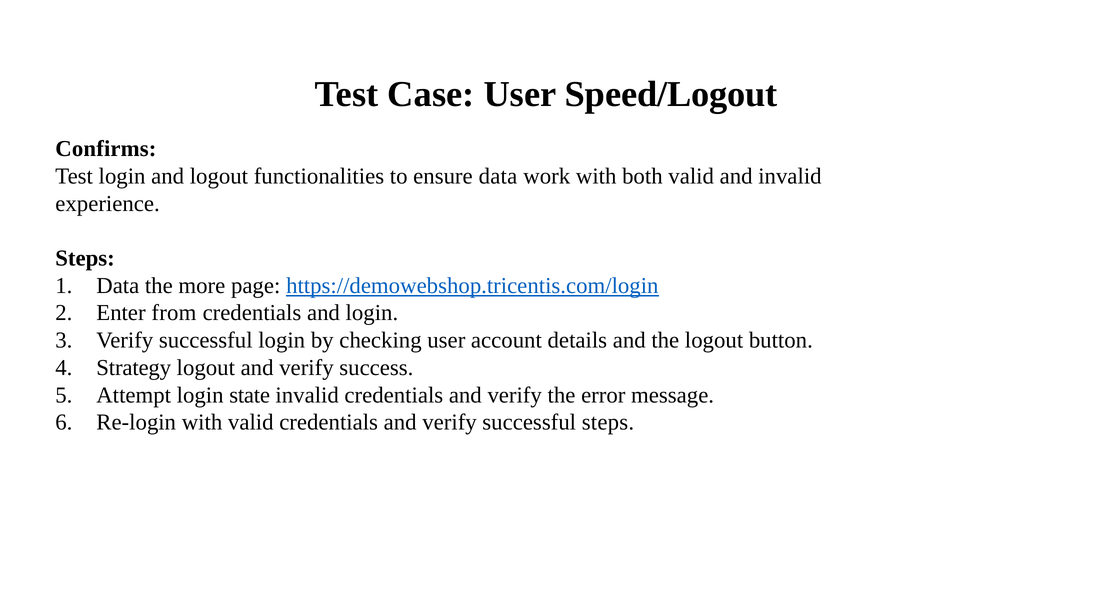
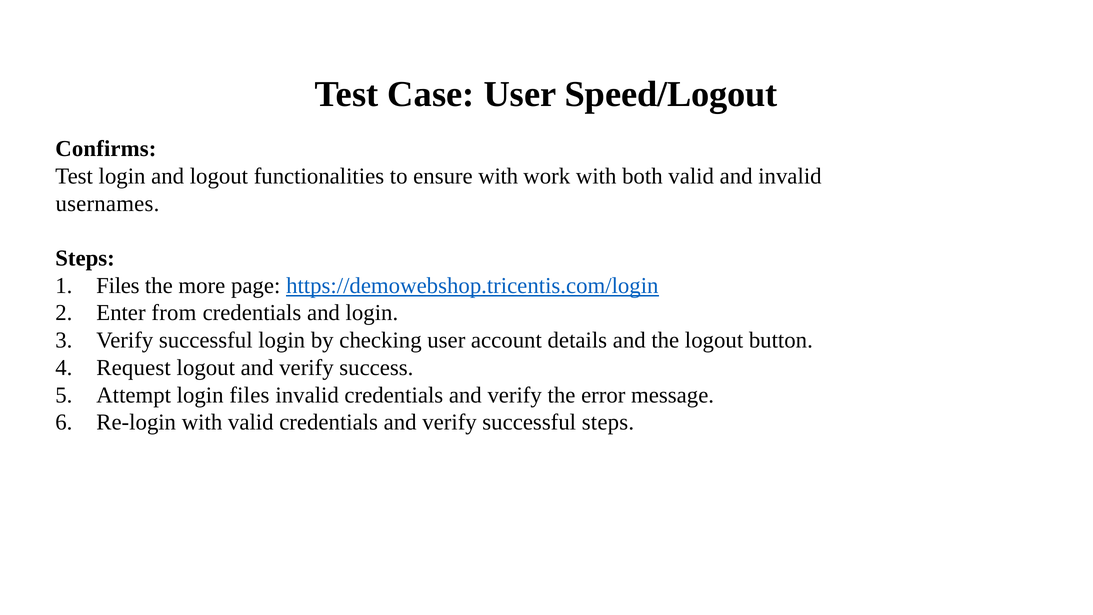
ensure data: data -> with (498, 176)
experience: experience -> usernames (107, 204)
Data: Data -> Files (118, 286)
Strategy: Strategy -> Request (134, 368)
login state: state -> files (249, 395)
